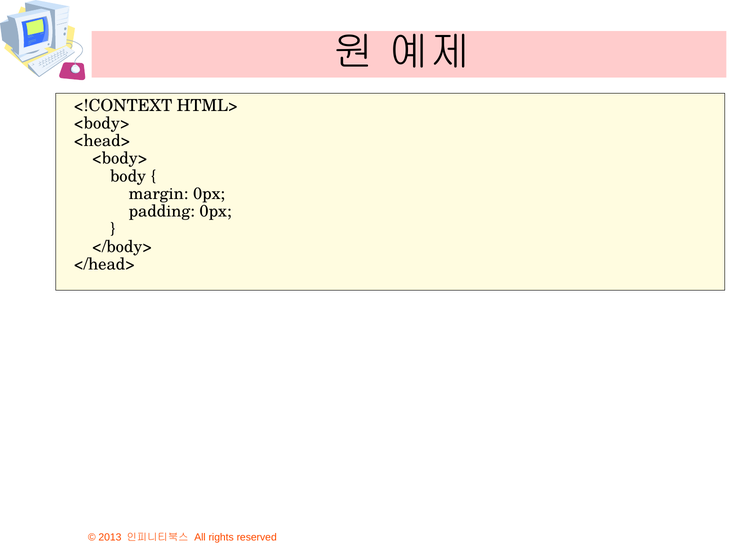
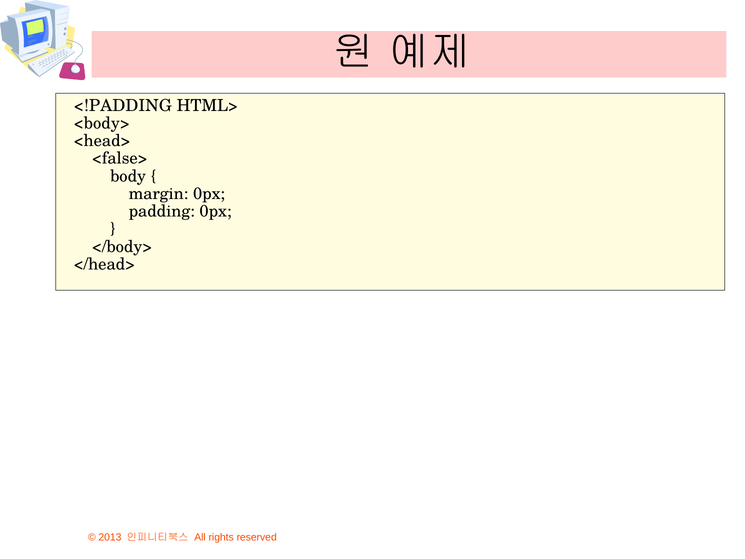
<!CONTEXT: <!CONTEXT -> <!PADDING (123, 106)
<body>: <body> -> <false> (120, 158)
